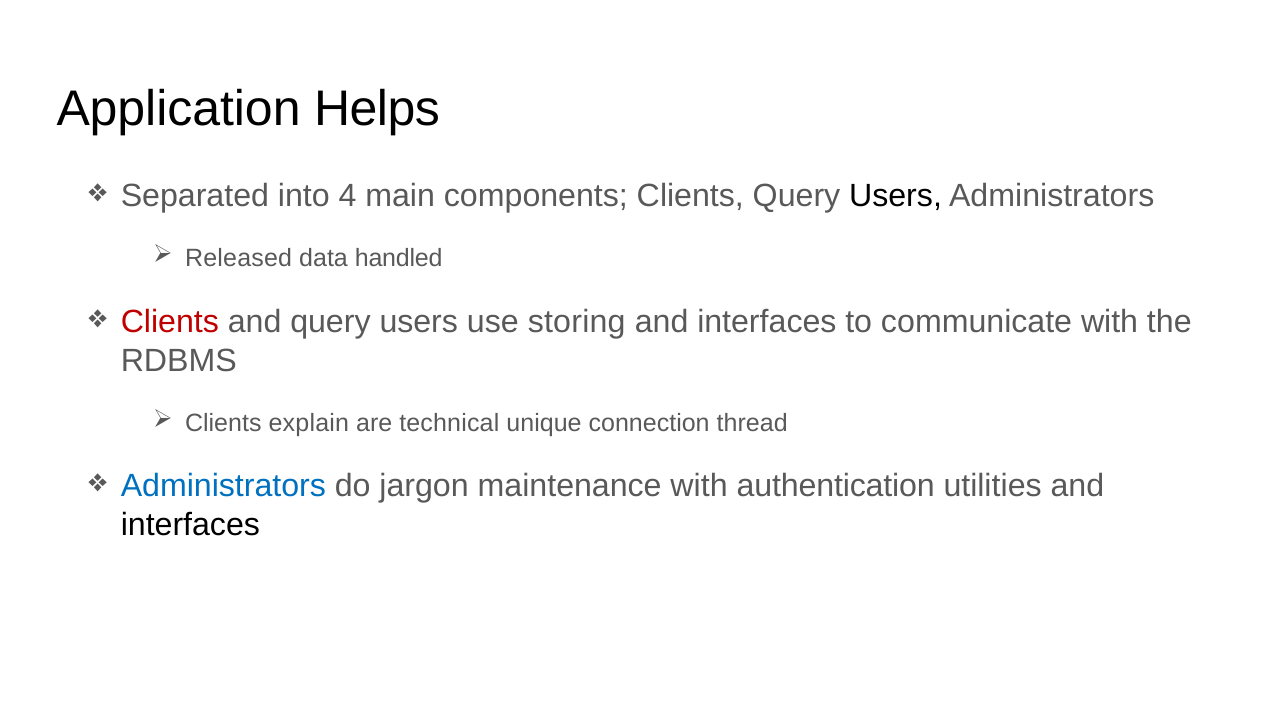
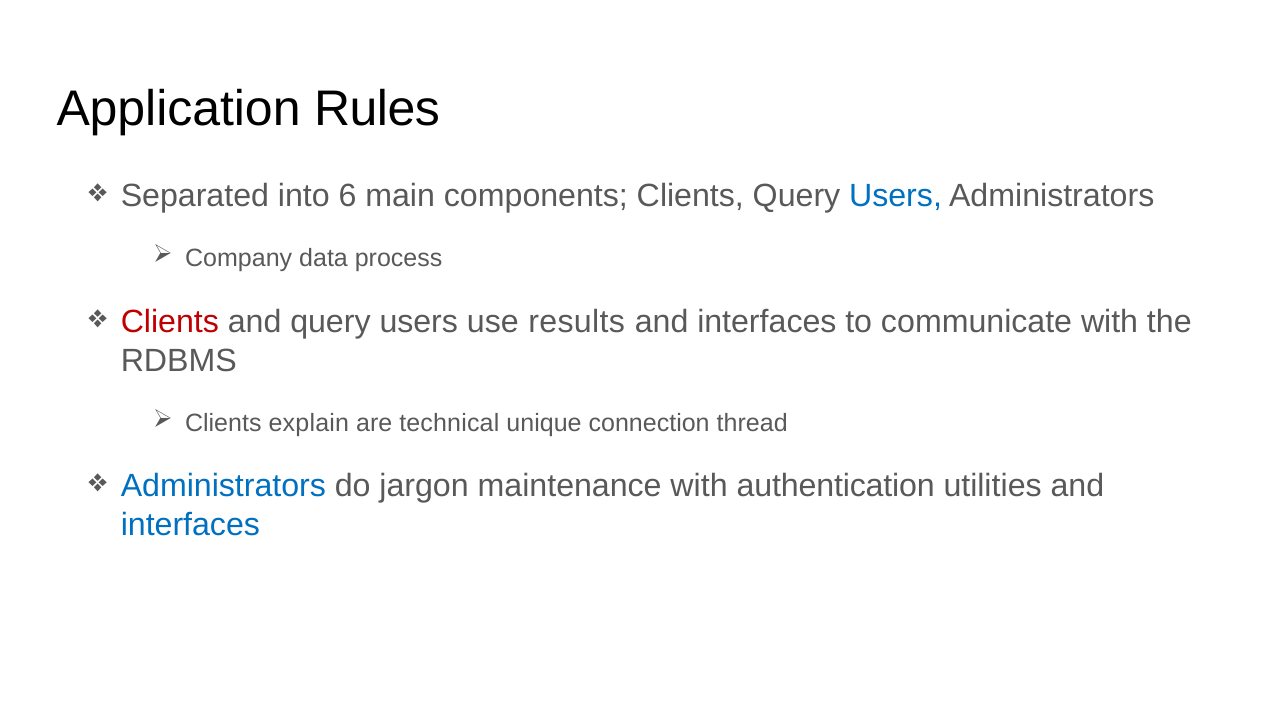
Helps: Helps -> Rules (377, 109)
4: 4 -> 6 (347, 196)
Users colour: black -> blue (896, 196)
Released: Released -> Company (239, 259)
handled: handled -> process (399, 259)
storing: storing -> results (577, 322)
interfaces colour: black -> blue (190, 525)
